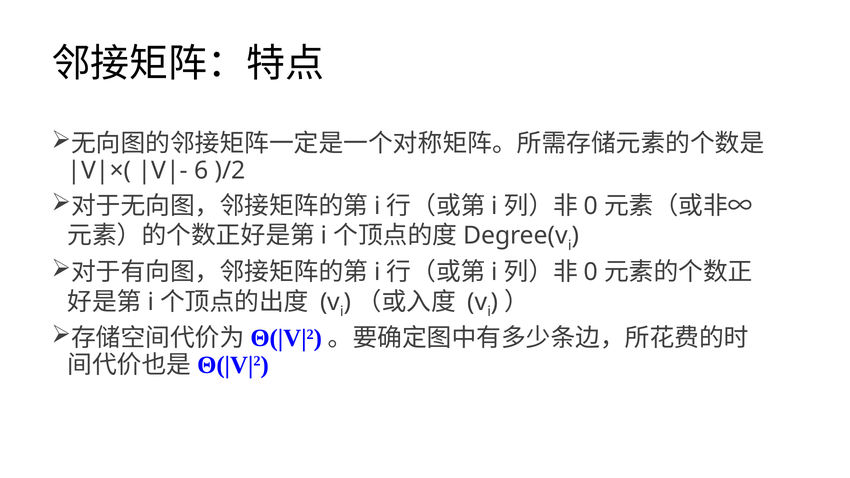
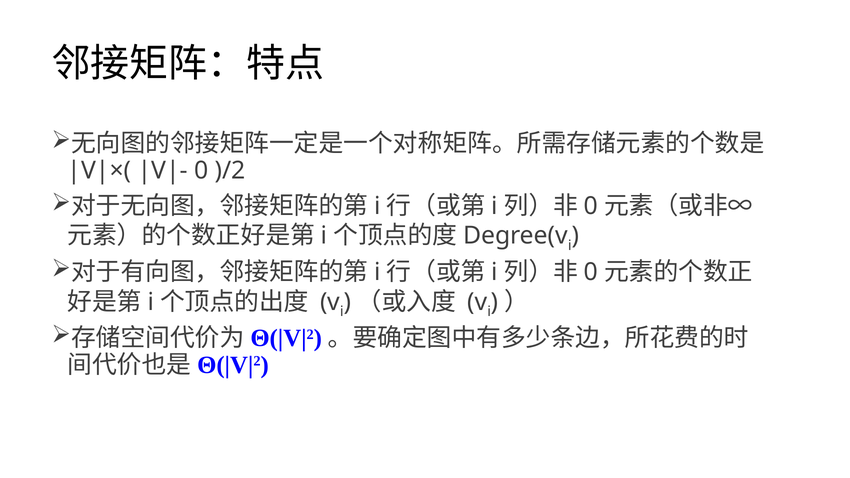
6: 6 -> 0 (201, 170)
